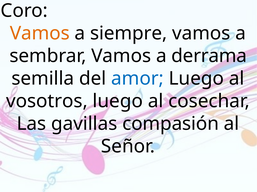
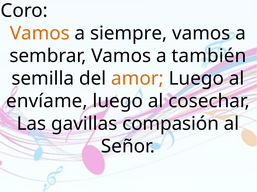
derrama: derrama -> también (209, 56)
amor colour: blue -> orange (137, 79)
vosotros: vosotros -> envíame (47, 101)
